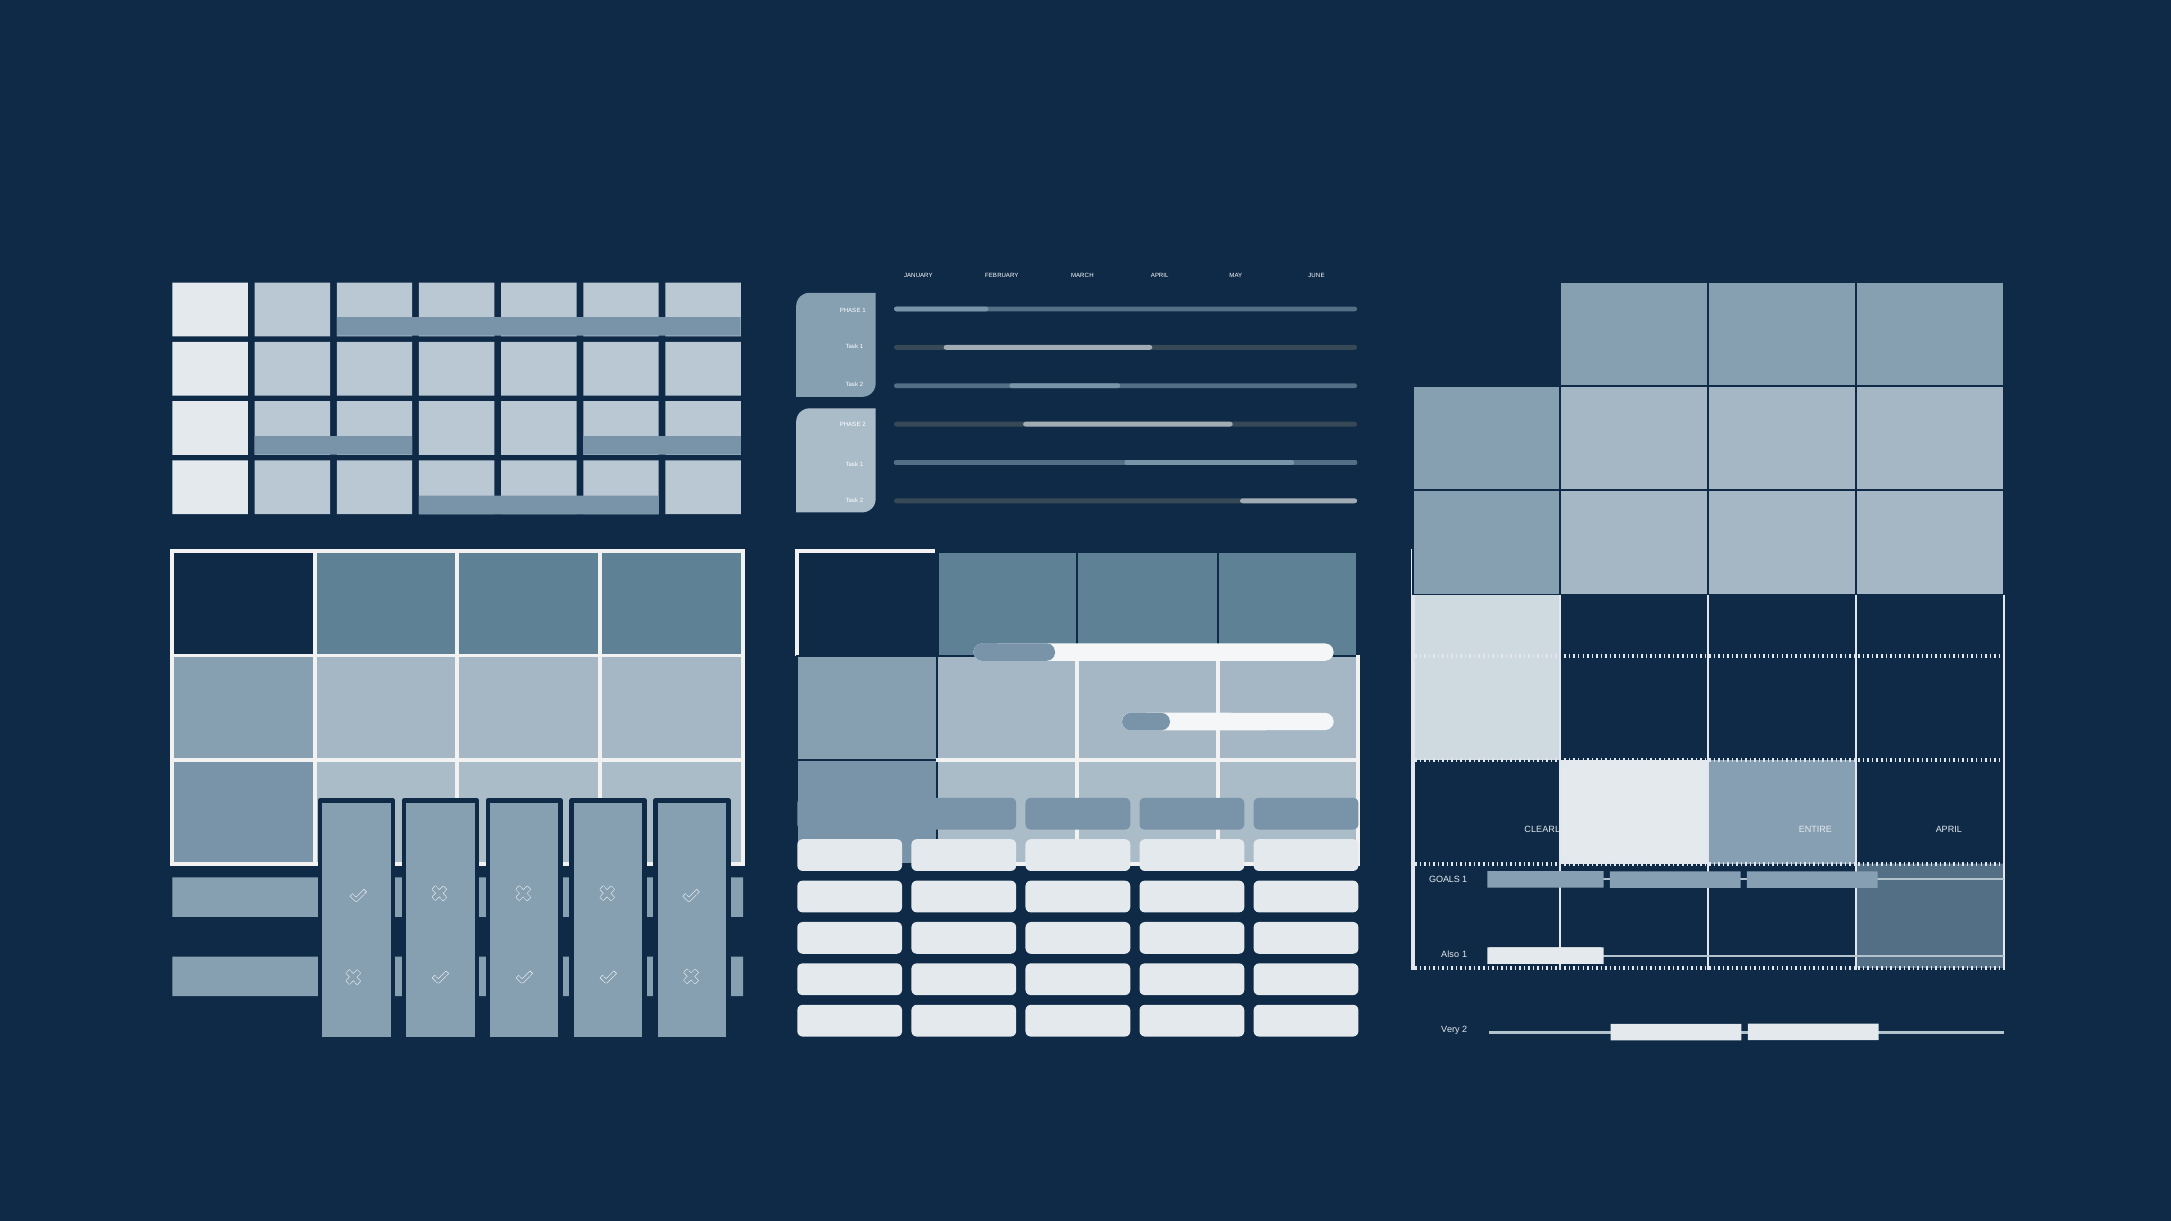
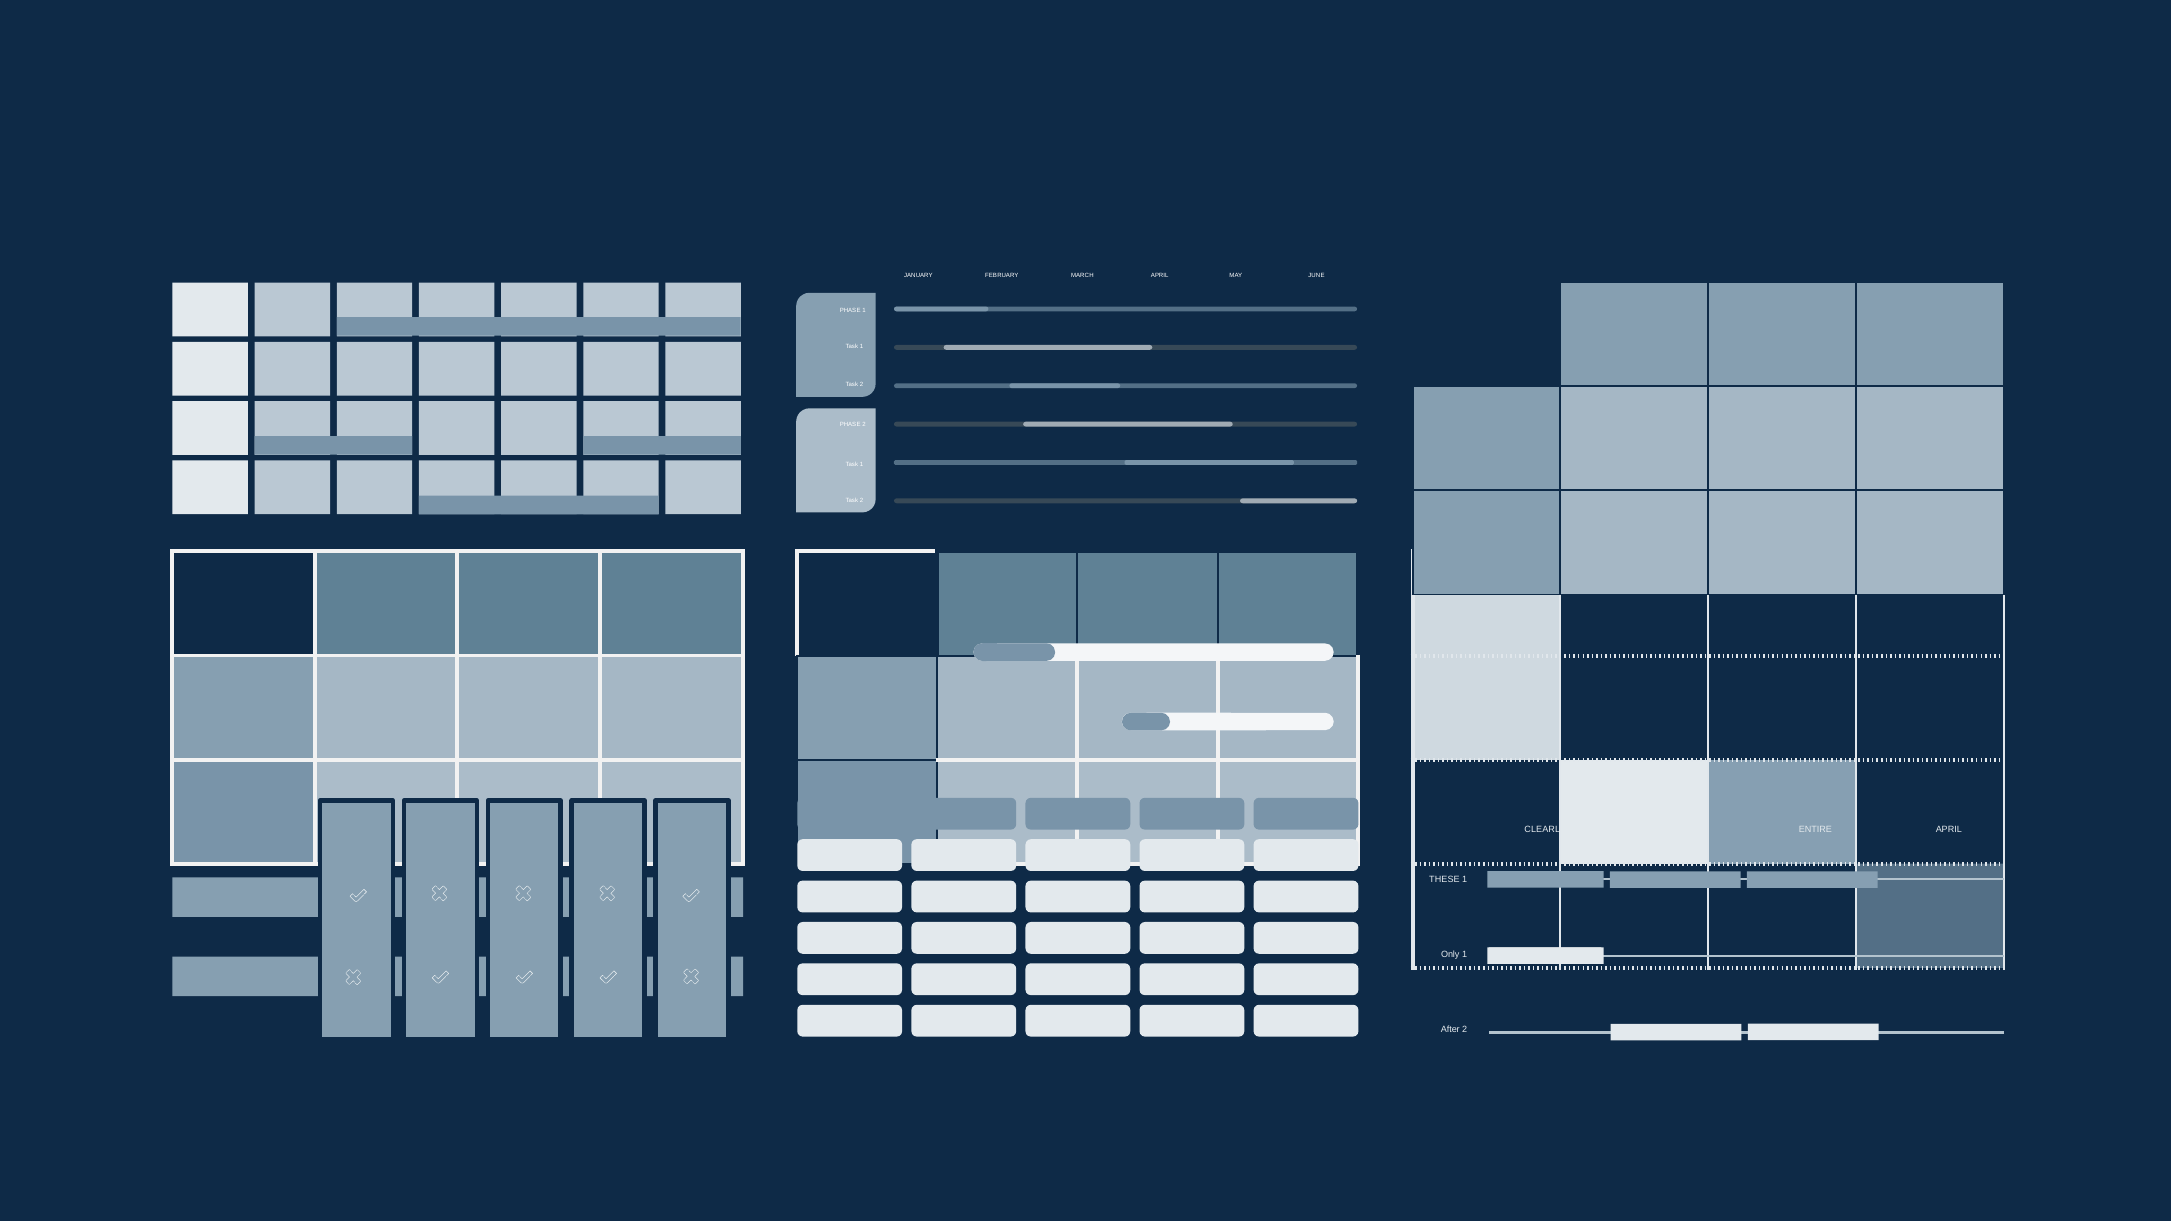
GOALS: GOALS -> THESE (1444, 880)
Also: Also -> Only (1450, 955)
Very: Very -> After (1450, 1030)
